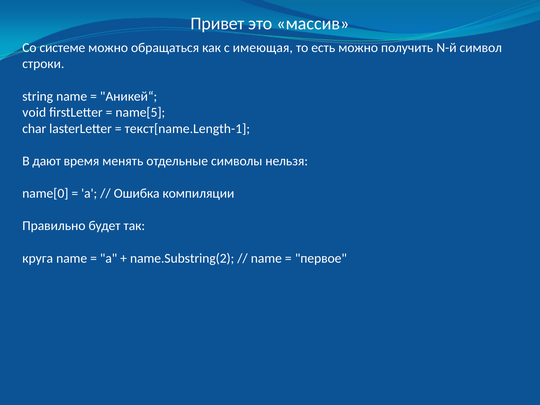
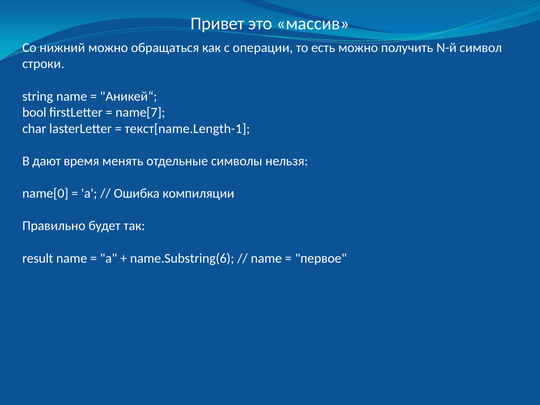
системе: системе -> нижний (62, 48)
имеющая: имеющая -> операции (263, 48)
void: void -> bool (34, 112)
name[5: name[5 -> name[7 (140, 112)
круга: круга -> result (38, 258)
name.Substring(2: name.Substring(2 -> name.Substring(6 (182, 258)
